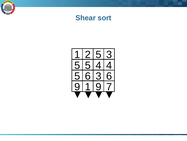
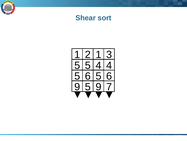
2 5: 5 -> 1 (98, 54)
6 3: 3 -> 5 (98, 76)
1: 1 -> 5 (88, 86)
